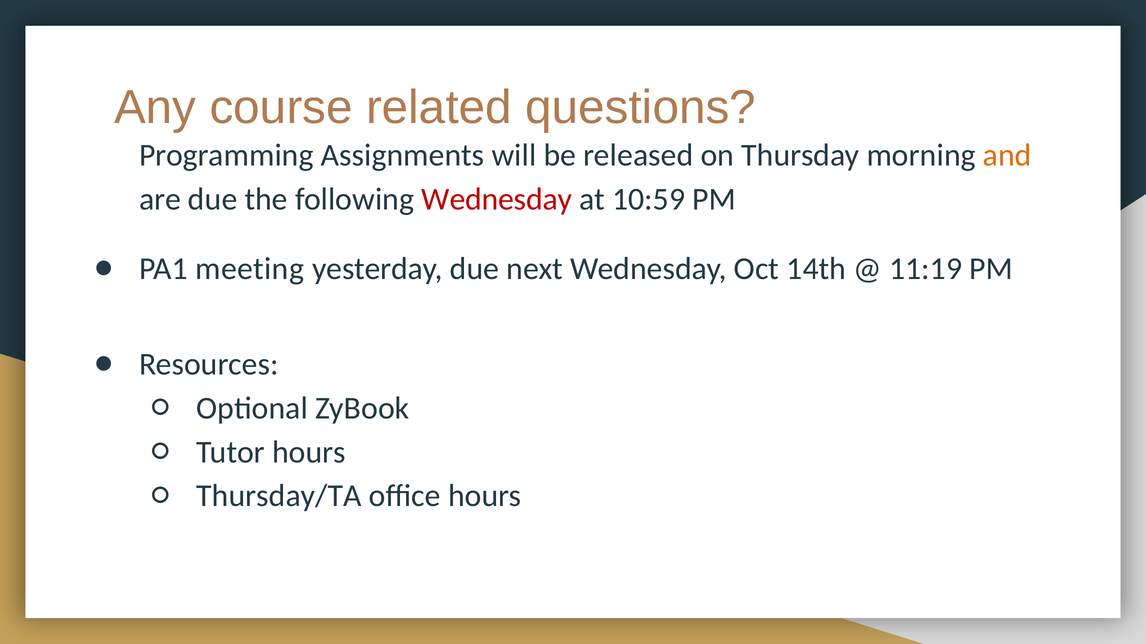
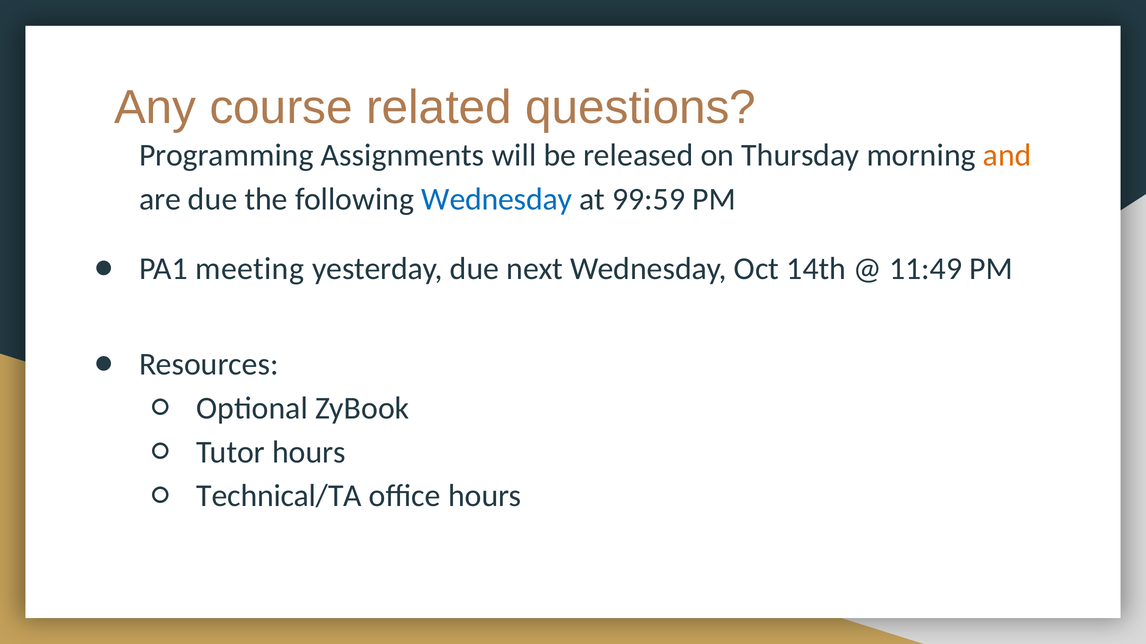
Wednesday colour: red -> blue (497, 200)
10:59: 10:59 -> 99:59 (649, 200)
11:19: 11:19 -> 11:49 (926, 269)
Thursday/TA: Thursday/TA -> Technical/TA (279, 496)
